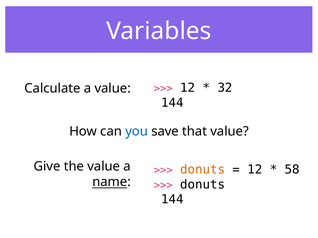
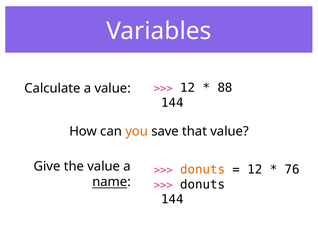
32: 32 -> 88 (225, 88)
you colour: blue -> orange (137, 132)
58: 58 -> 76 (292, 170)
